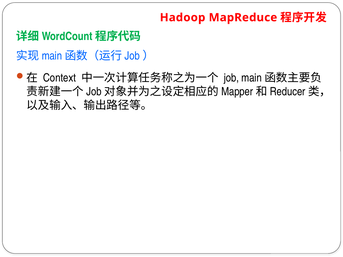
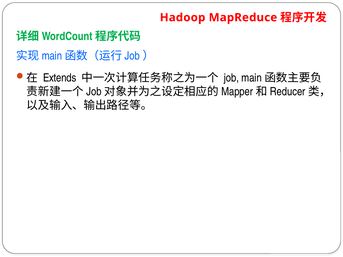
Context: Context -> Extends (60, 78)
